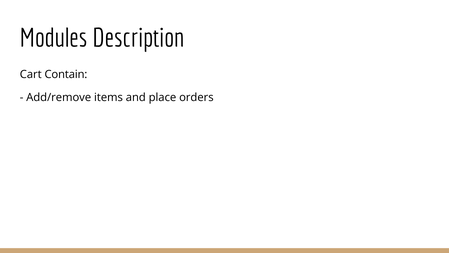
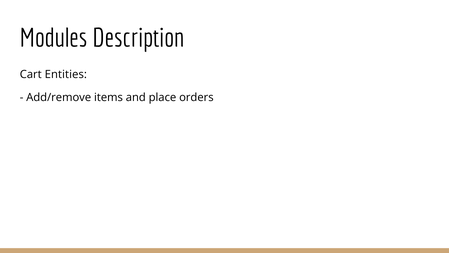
Contain: Contain -> Entities (66, 74)
